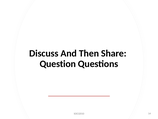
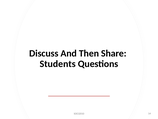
Question: Question -> Students (58, 64)
